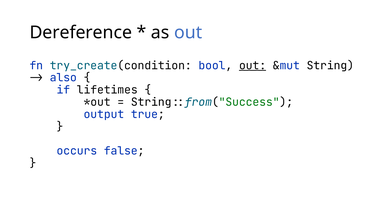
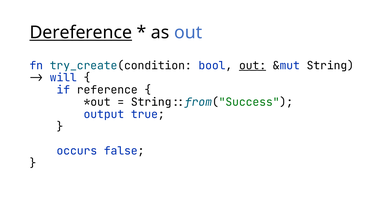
Dereference underline: none -> present (81, 33)
also: also -> will (63, 78)
lifetimes: lifetimes -> reference (107, 90)
